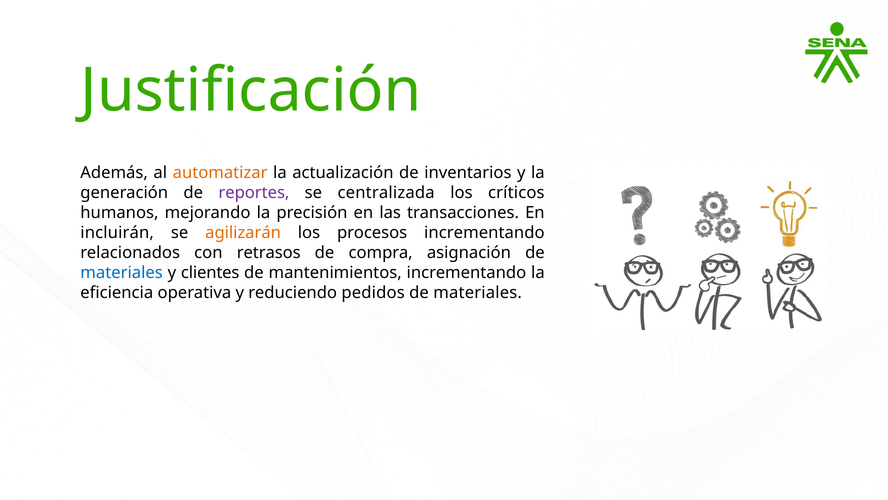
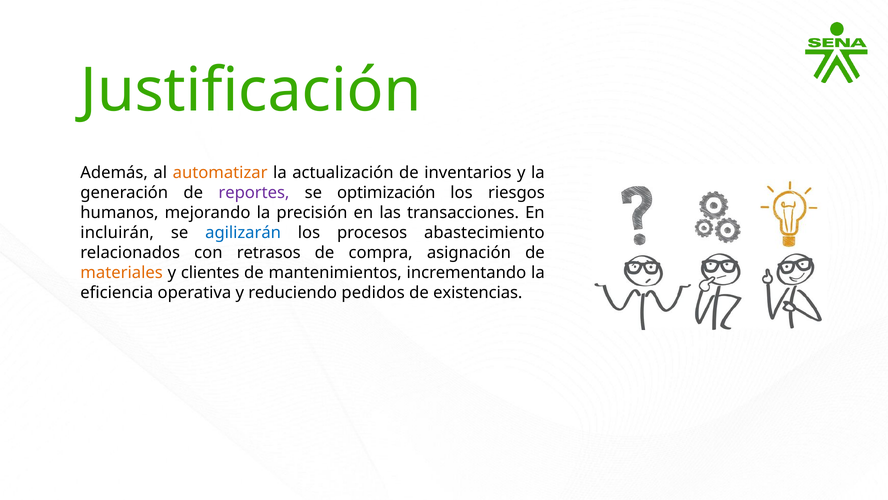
centralizada: centralizada -> optimización (386, 192)
críticos: críticos -> riesgos (516, 192)
agilizarán colour: orange -> blue (243, 232)
procesos incrementando: incrementando -> abastecimiento (484, 232)
materiales colour: blue -> orange (122, 272)
materiales: materiales -> existencias (478, 292)
